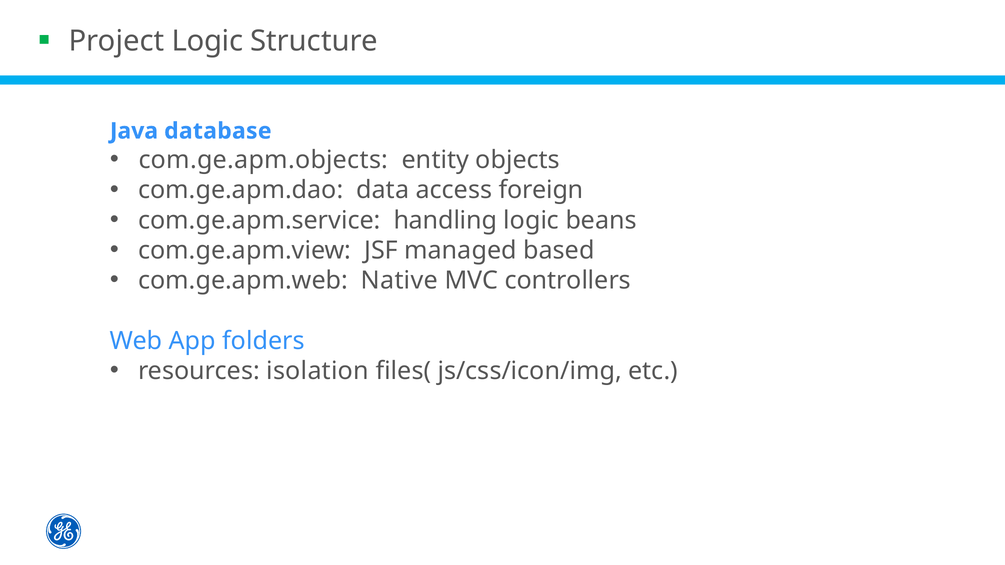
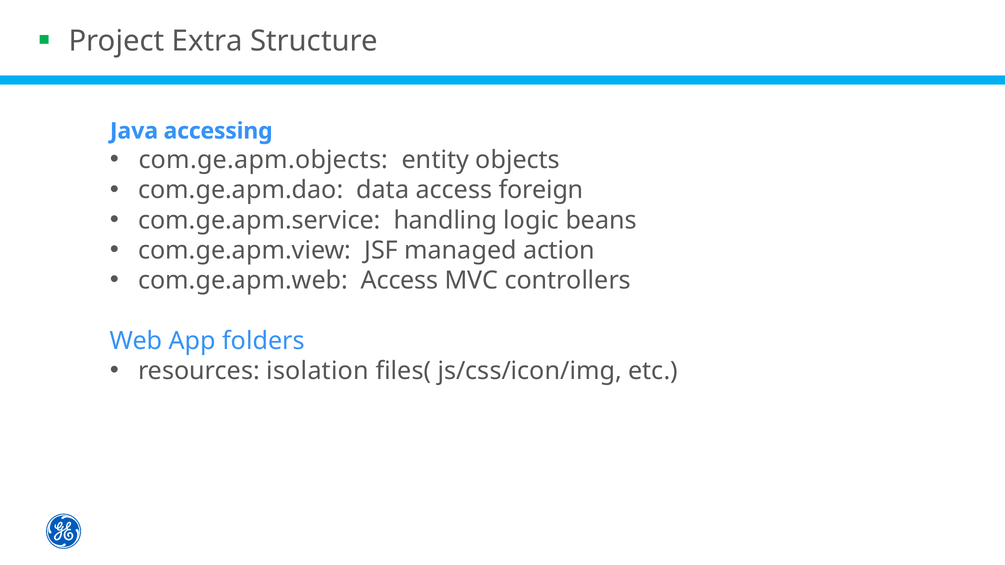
Project Logic: Logic -> Extra (207, 41)
database: database -> accessing (218, 131)
based: based -> action (559, 251)
com.ge.apm.web Native: Native -> Access (400, 281)
